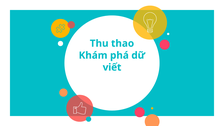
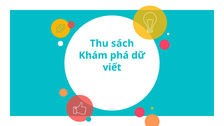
thao: thao -> sách (123, 43)
